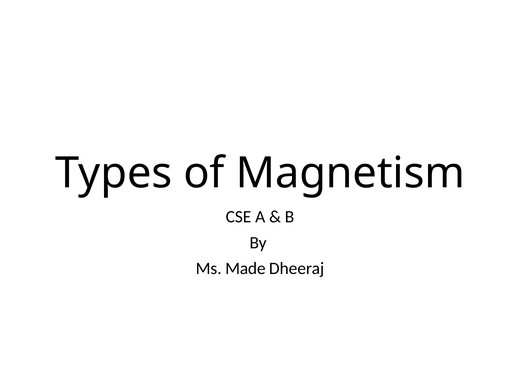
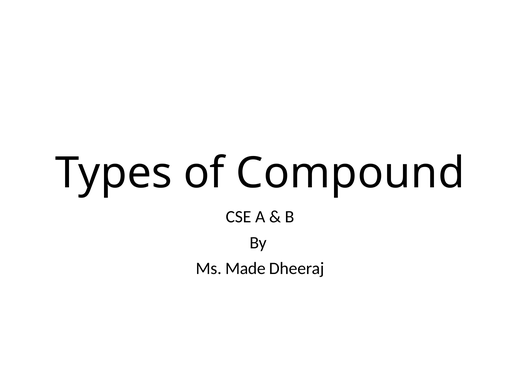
Magnetism: Magnetism -> Compound (350, 173)
